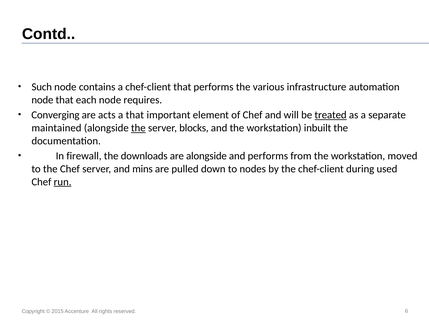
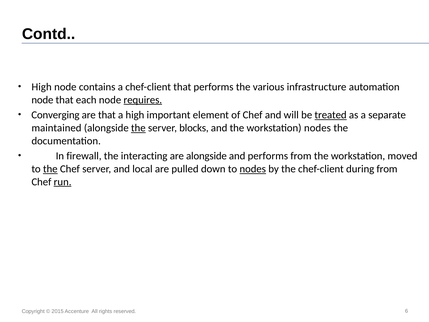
Such: Such -> High (42, 87)
requires underline: none -> present (143, 100)
are acts: acts -> that (107, 115)
a that: that -> high (135, 115)
workstation inbuilt: inbuilt -> nodes (317, 128)
downloads: downloads -> interacting (144, 156)
the underline: none -> present (50, 169)
mins: mins -> local (142, 169)
nodes underline: none -> present (253, 169)
during used: used -> from (387, 169)
